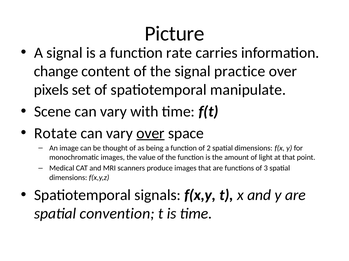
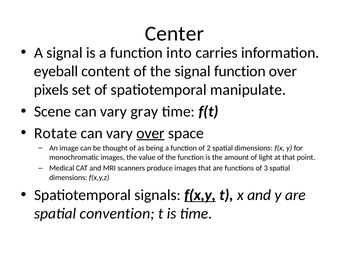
Picture: Picture -> Center (174, 34)
rate: rate -> into (179, 53)
change: change -> eyeball (56, 71)
signal practice: practice -> function (240, 71)
with: with -> gray (144, 112)
f(x,y underline: none -> present (200, 196)
